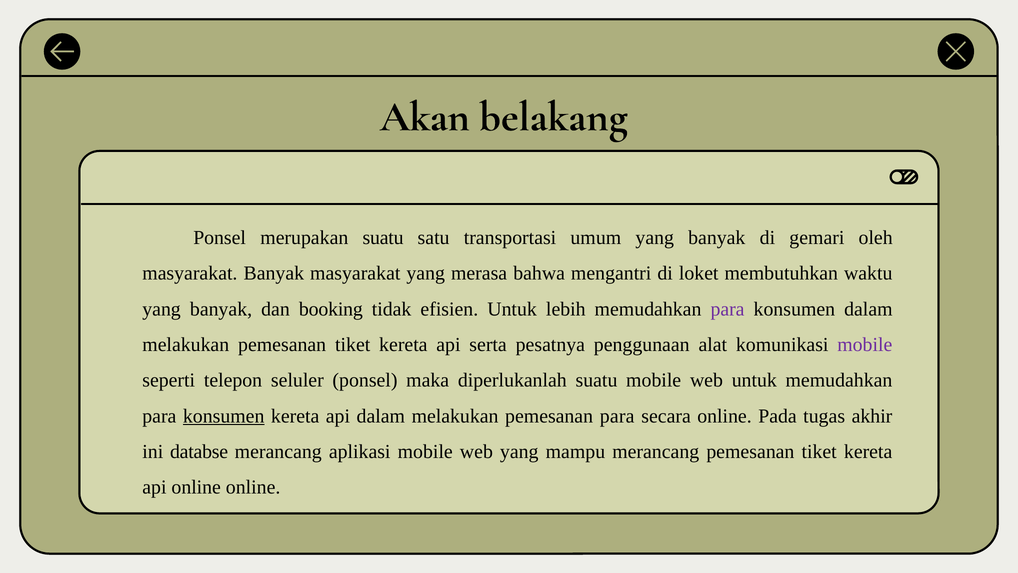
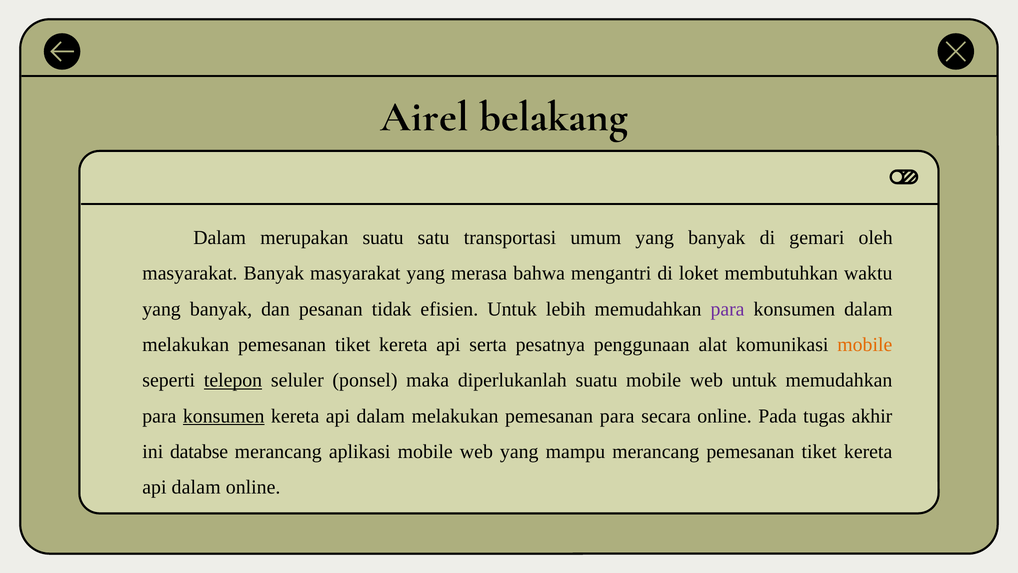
Akan: Akan -> Airel (424, 116)
Ponsel: Ponsel -> Dalam (220, 238)
booking: booking -> pesanan (331, 309)
mobile colour: purple -> orange (865, 345)
telepon underline: none -> present (233, 380)
online: online -> dalam (196, 487)
